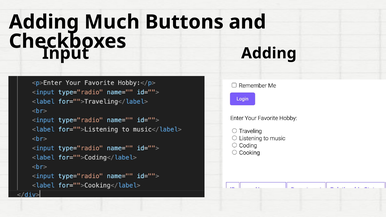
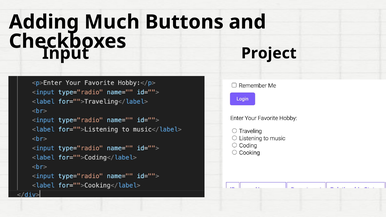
Adding: Adding -> Project (269, 53)
